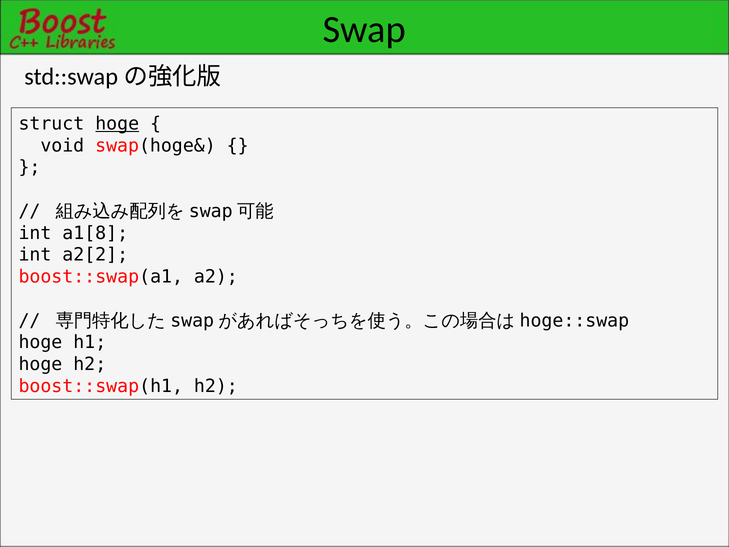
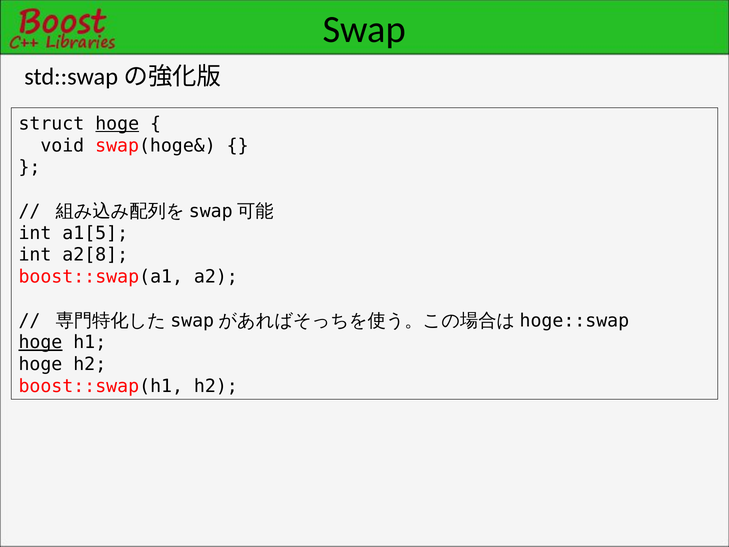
a1[8: a1[8 -> a1[5 (95, 233)
a2[2: a2[2 -> a2[8 (95, 255)
hoge underline: none -> present (40, 342)
